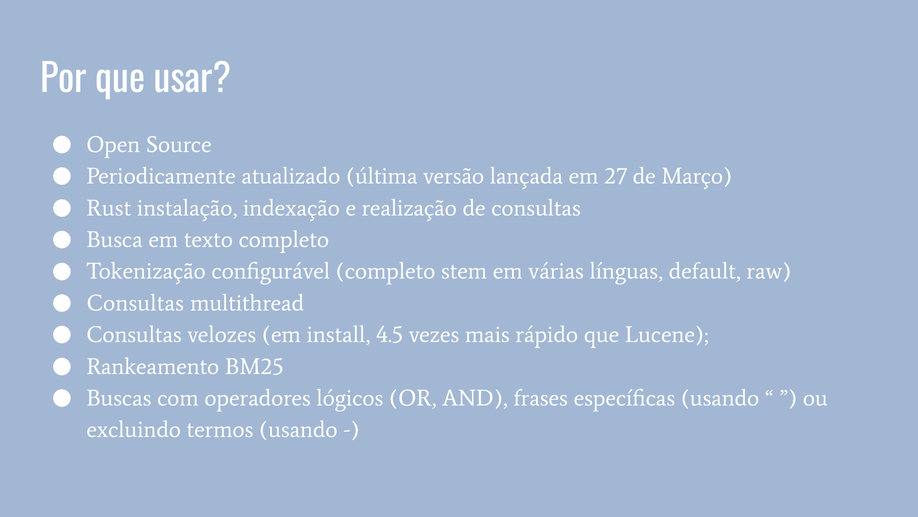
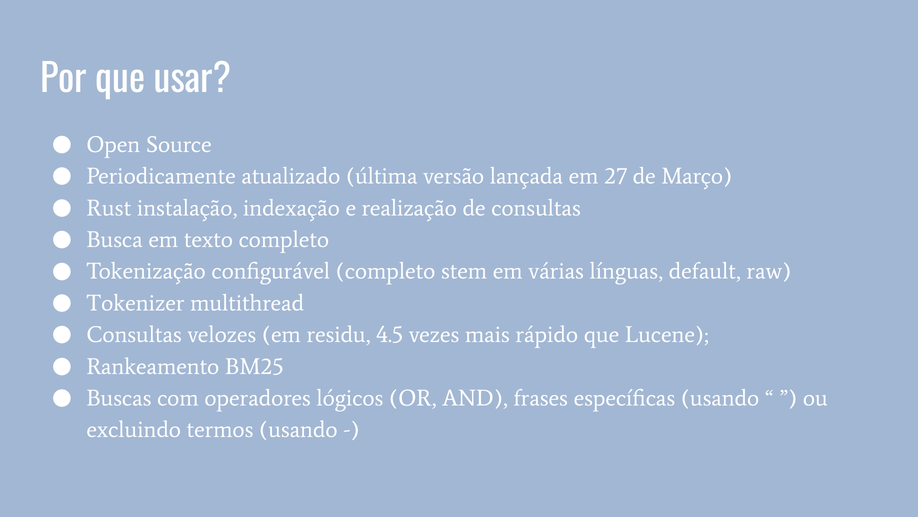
Consultas: Consultas -> Tokenizer (135, 303)
install: install -> residu (338, 334)
